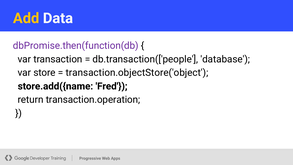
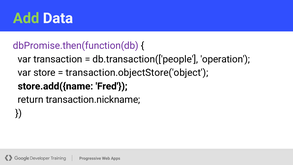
Add colour: yellow -> light green (26, 18)
database: database -> operation (225, 59)
transaction.operation: transaction.operation -> transaction.nickname (93, 100)
